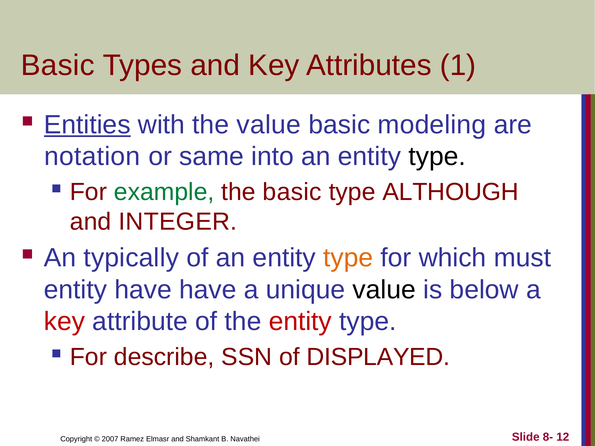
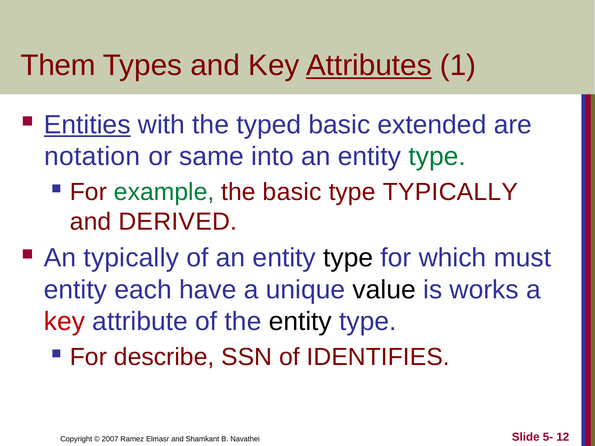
Basic: Basic -> Them (58, 66)
Attributes underline: none -> present (369, 66)
the value: value -> typed (269, 125)
modeling: modeling -> extended (432, 125)
type colour: black -> green (437, 157)
type ALTHOUGH: ALTHOUGH -> TYPICALLY (450, 192)
INTEGER: INTEGER -> DERIVED (178, 222)
type colour: orange -> black (348, 258)
entity have: have -> each (143, 290)
below: below -> works (484, 290)
entity colour: red -> black (300, 322)
DISPLAYED: DISPLAYED -> IDENTIFIES (378, 357)
8-: 8- -> 5- (548, 437)
